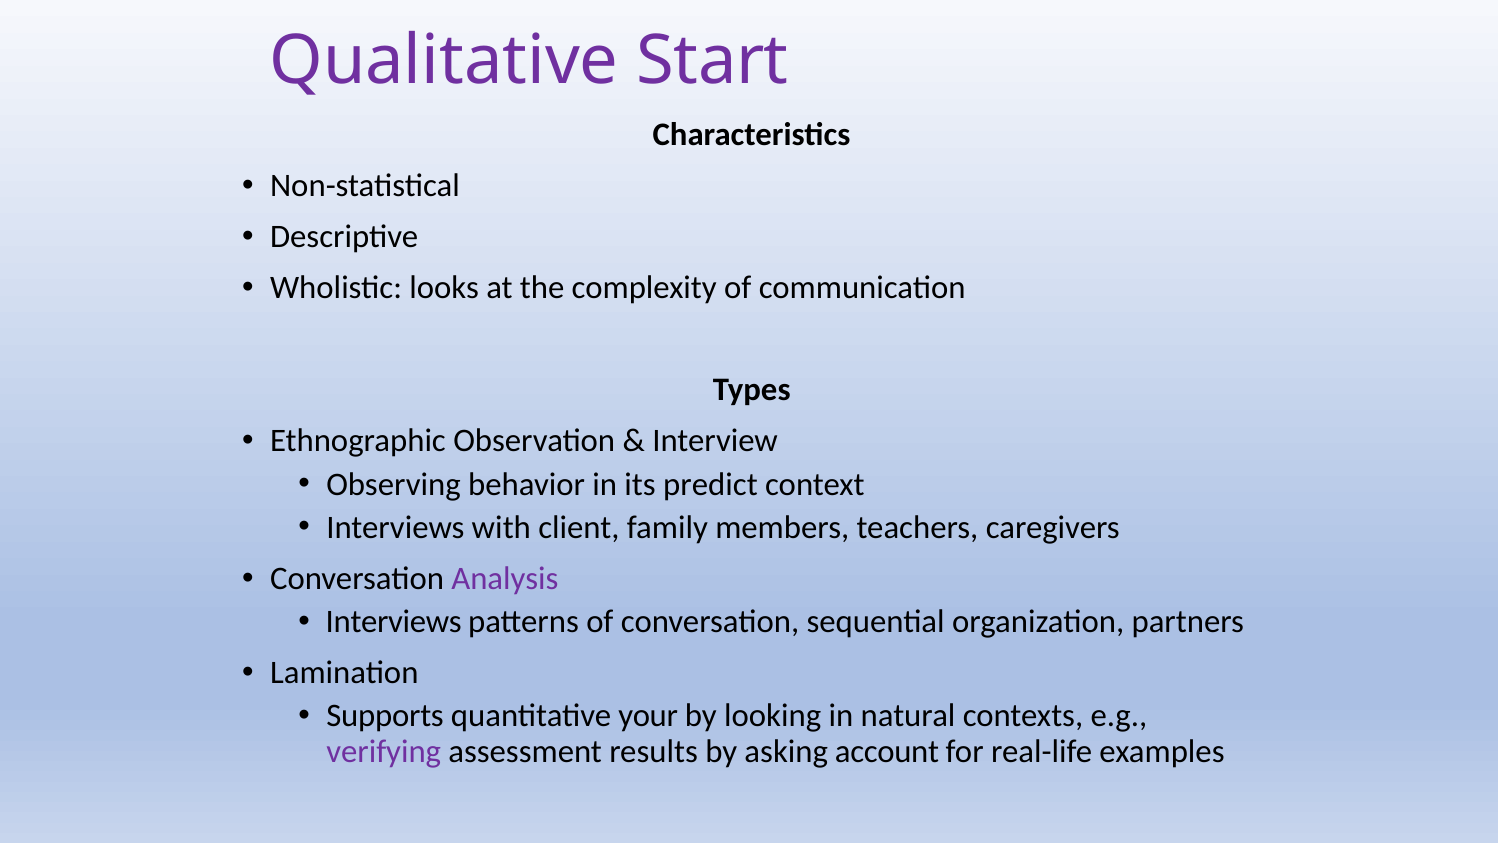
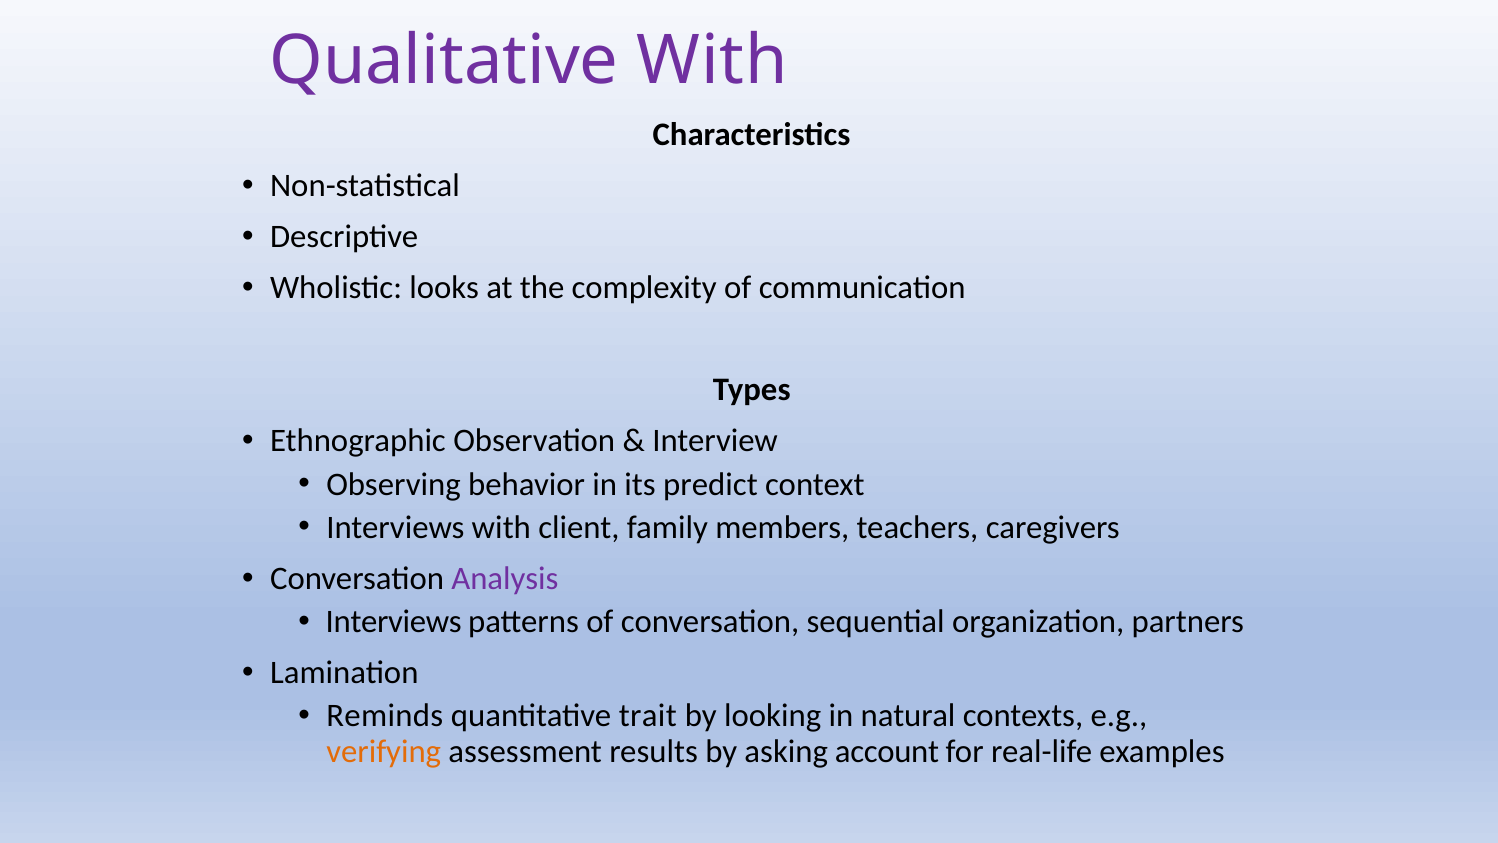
Qualitative Start: Start -> With (712, 60)
Supports: Supports -> Reminds (385, 716)
your: your -> trait (648, 716)
verifying colour: purple -> orange (384, 751)
